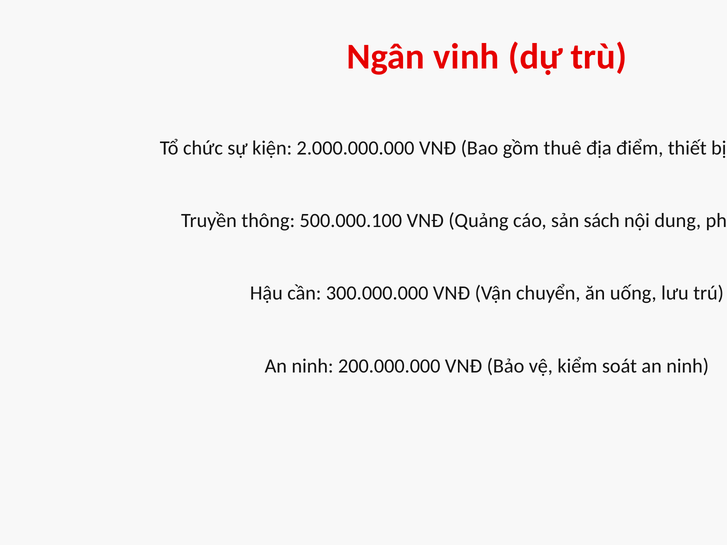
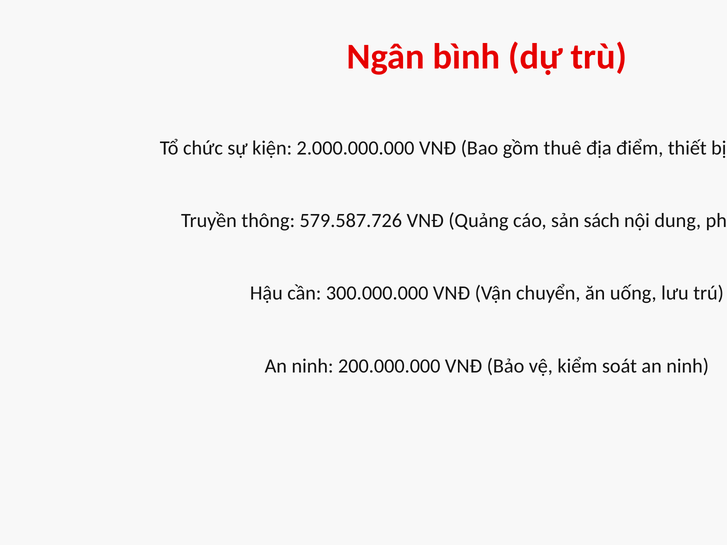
vinh: vinh -> bình (466, 57)
500.000.100: 500.000.100 -> 579.587.726 (351, 221)
